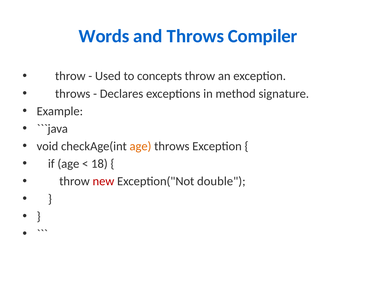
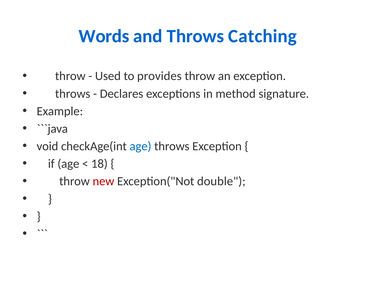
Compiler: Compiler -> Catching (263, 36)
concepts: concepts -> provides (159, 76)
age colour: orange -> blue (140, 146)
